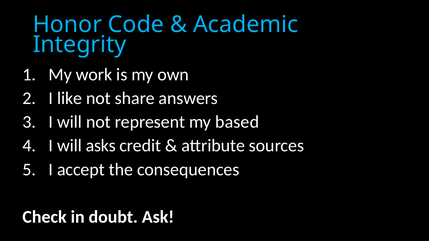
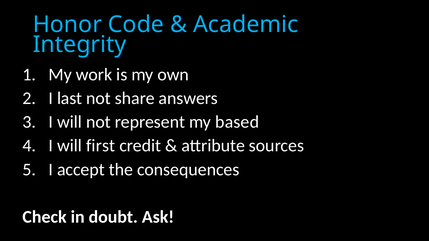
like: like -> last (70, 98)
asks: asks -> first (101, 146)
